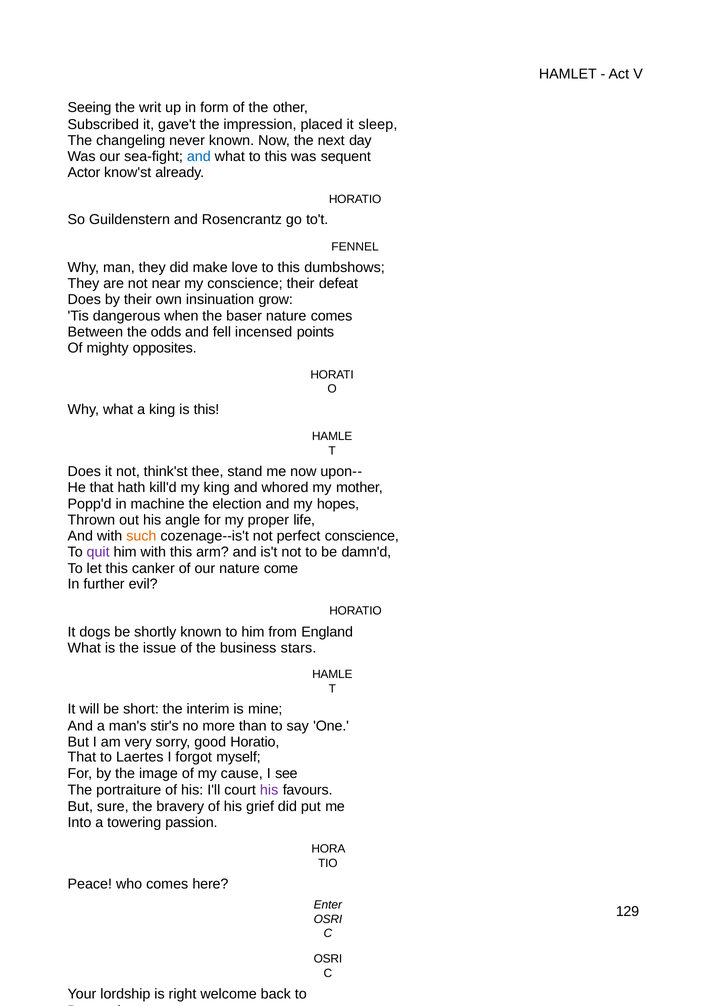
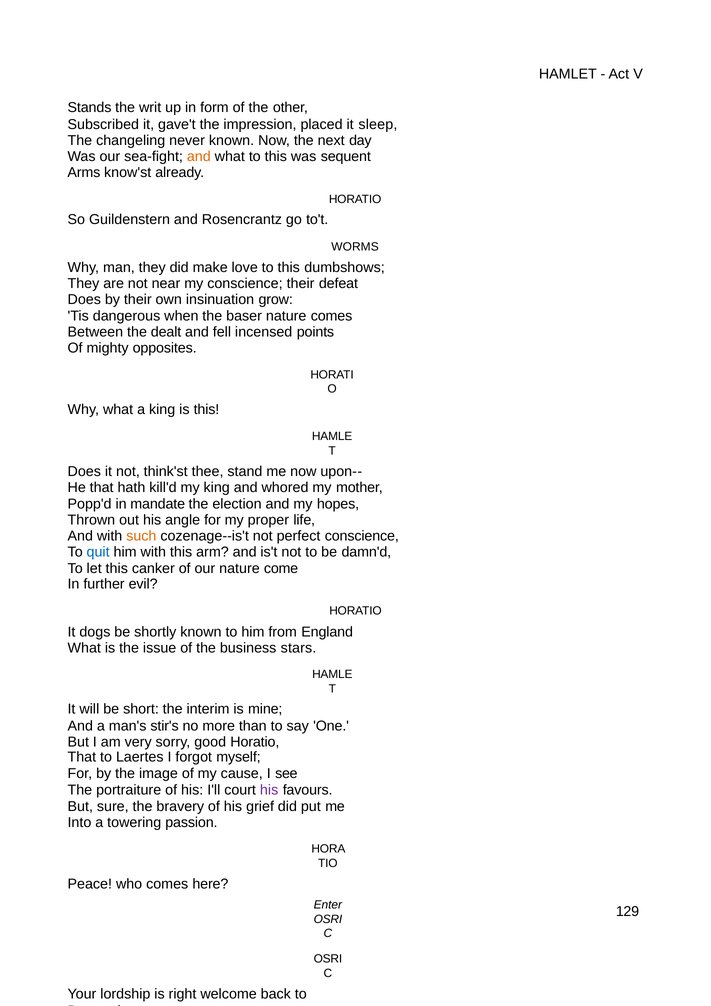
Seeing: Seeing -> Stands (90, 107)
and colour: blue -> orange (199, 156)
Actor: Actor -> Arms (84, 173)
FENNEL: FENNEL -> WORMS (355, 247)
odds: odds -> dealt (166, 332)
machine: machine -> mandate (158, 504)
quit colour: purple -> blue (98, 552)
